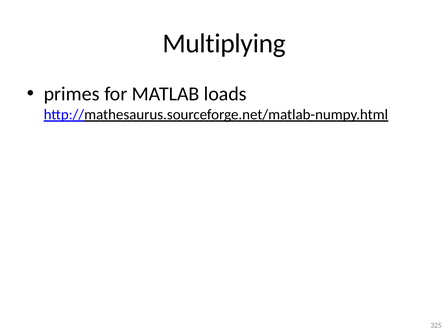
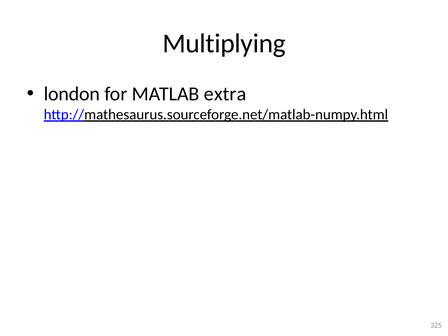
primes: primes -> london (72, 94)
loads: loads -> extra (225, 94)
